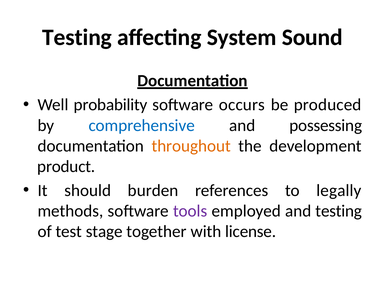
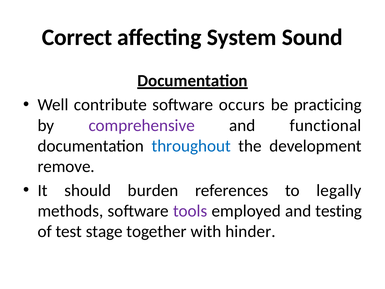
Testing: Testing -> Correct (77, 37)
probability: probability -> contribute (110, 105)
produced: produced -> practicing (328, 105)
comprehensive colour: blue -> purple (142, 125)
possessing: possessing -> functional (326, 125)
throughout colour: orange -> blue (191, 146)
product: product -> remove (66, 166)
license: license -> hinder (250, 231)
